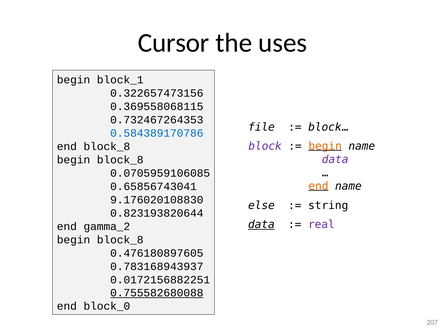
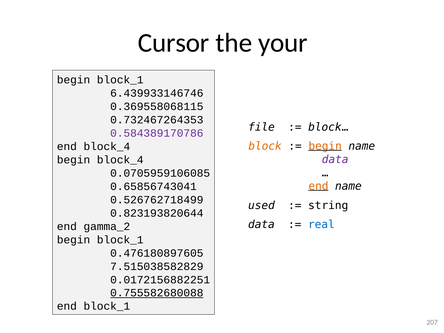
uses: uses -> your (283, 43)
0.322657473156: 0.322657473156 -> 6.439933146746 (157, 93)
0.584389170786 colour: blue -> purple (157, 133)
block colour: purple -> orange (265, 146)
end block_8: block_8 -> block_4 (107, 146)
block_8: block_8 -> block_4 (120, 160)
9.176020108830: 9.176020108830 -> 0.526762718499 (157, 200)
else: else -> used (261, 206)
data underline: present -> none (261, 225)
real colour: purple -> blue (321, 225)
block_8: block_8 -> block_1 (120, 240)
0.783168943937: 0.783168943937 -> 7.515038582829 (157, 266)
end block_0: block_0 -> block_1 (107, 306)
